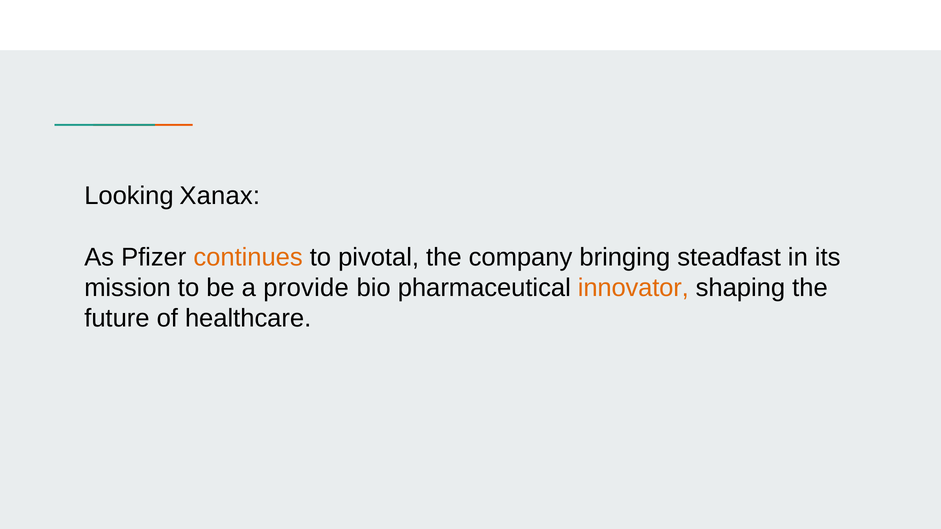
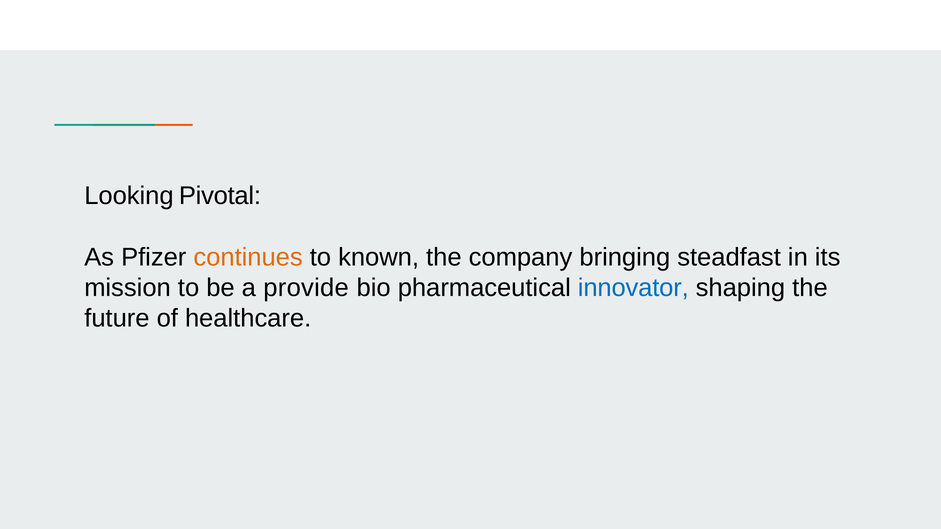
Xanax: Xanax -> Pivotal (220, 196)
pivotal: pivotal -> known (379, 257)
innovator colour: orange -> blue (633, 288)
